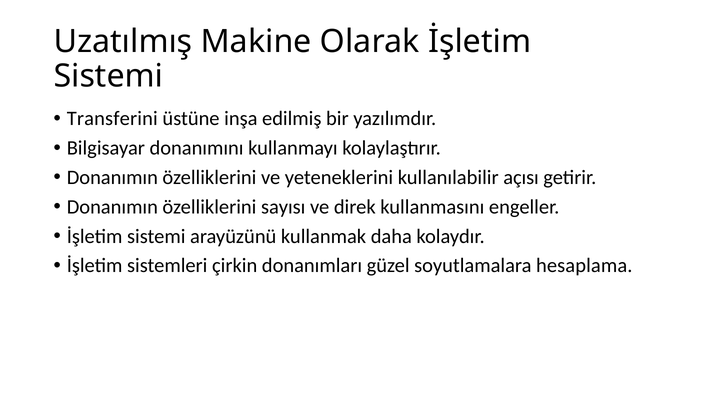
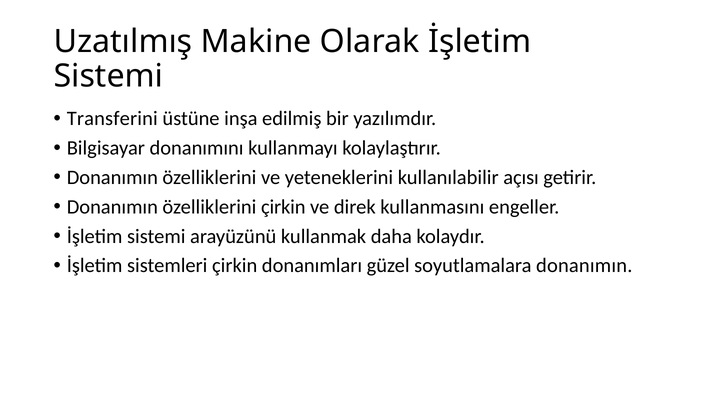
özelliklerini sayısı: sayısı -> çirkin (283, 207)
soyutlamalara hesaplama: hesaplama -> donanımın (584, 266)
